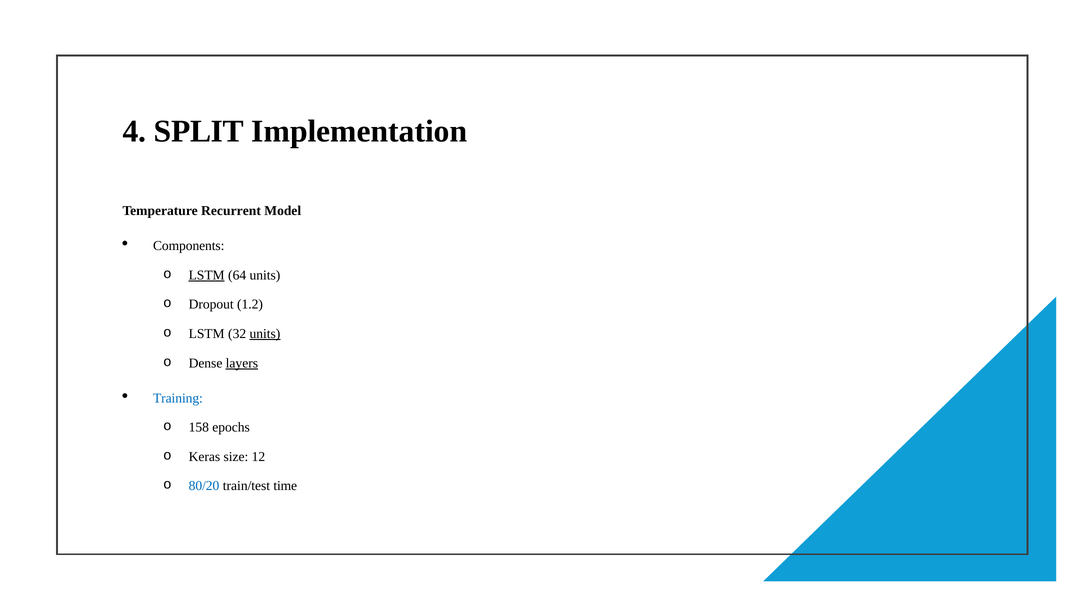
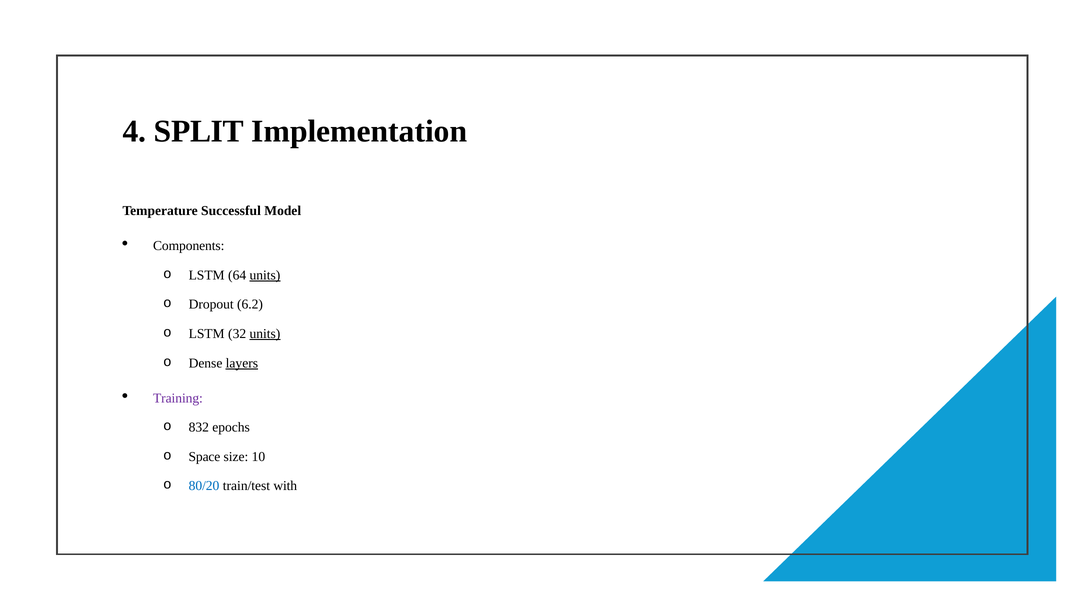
Recurrent: Recurrent -> Successful (231, 211)
LSTM underline: present -> none (207, 275)
units underline: none -> present (265, 275)
1.2: 1.2 -> 6.2 (250, 305)
Training colour: blue -> purple (178, 398)
158: 158 -> 832 (199, 428)
Keras: Keras -> Space (204, 457)
12: 12 -> 10 (258, 457)
time: time -> with (285, 486)
